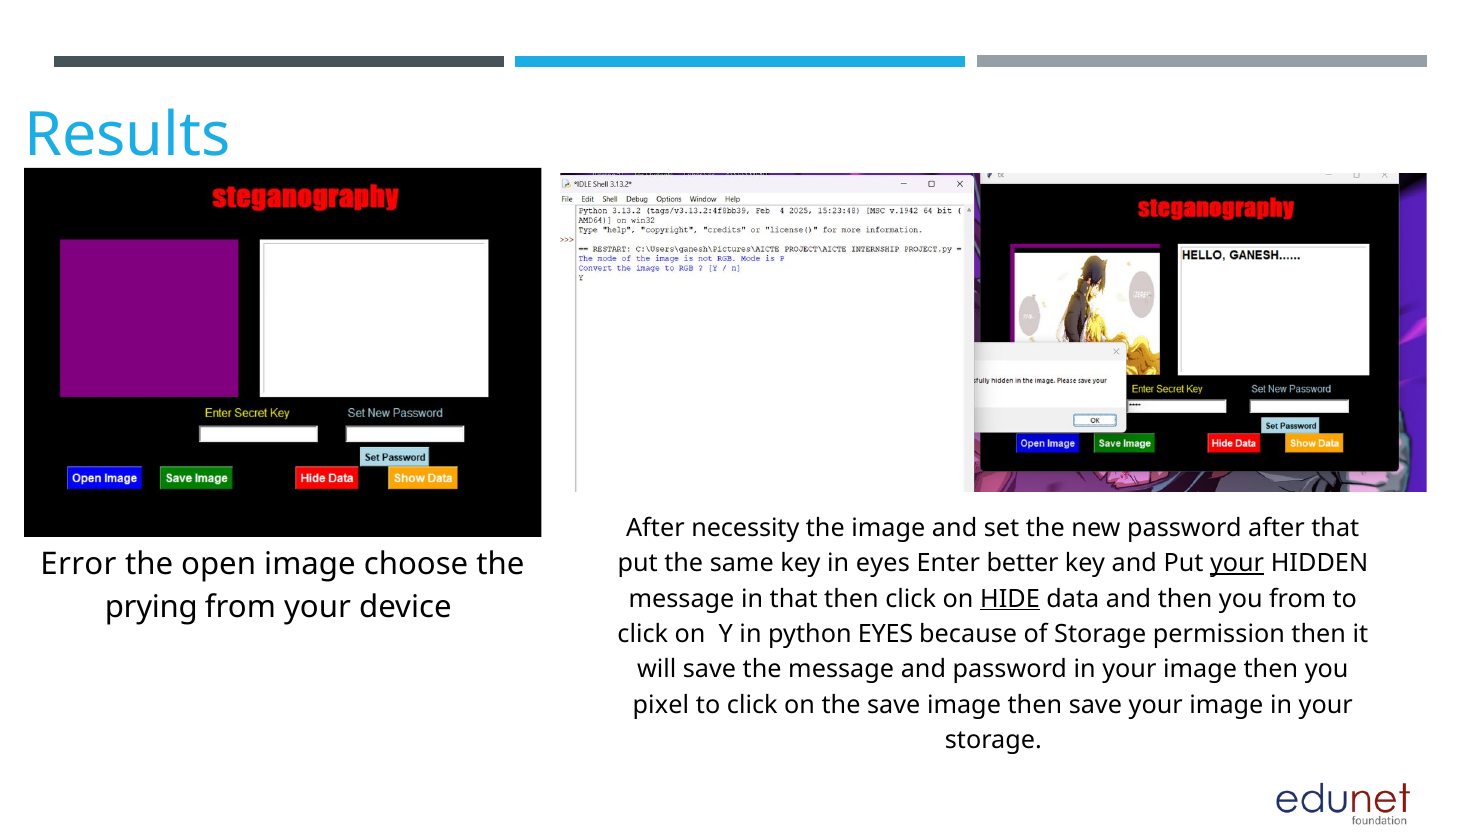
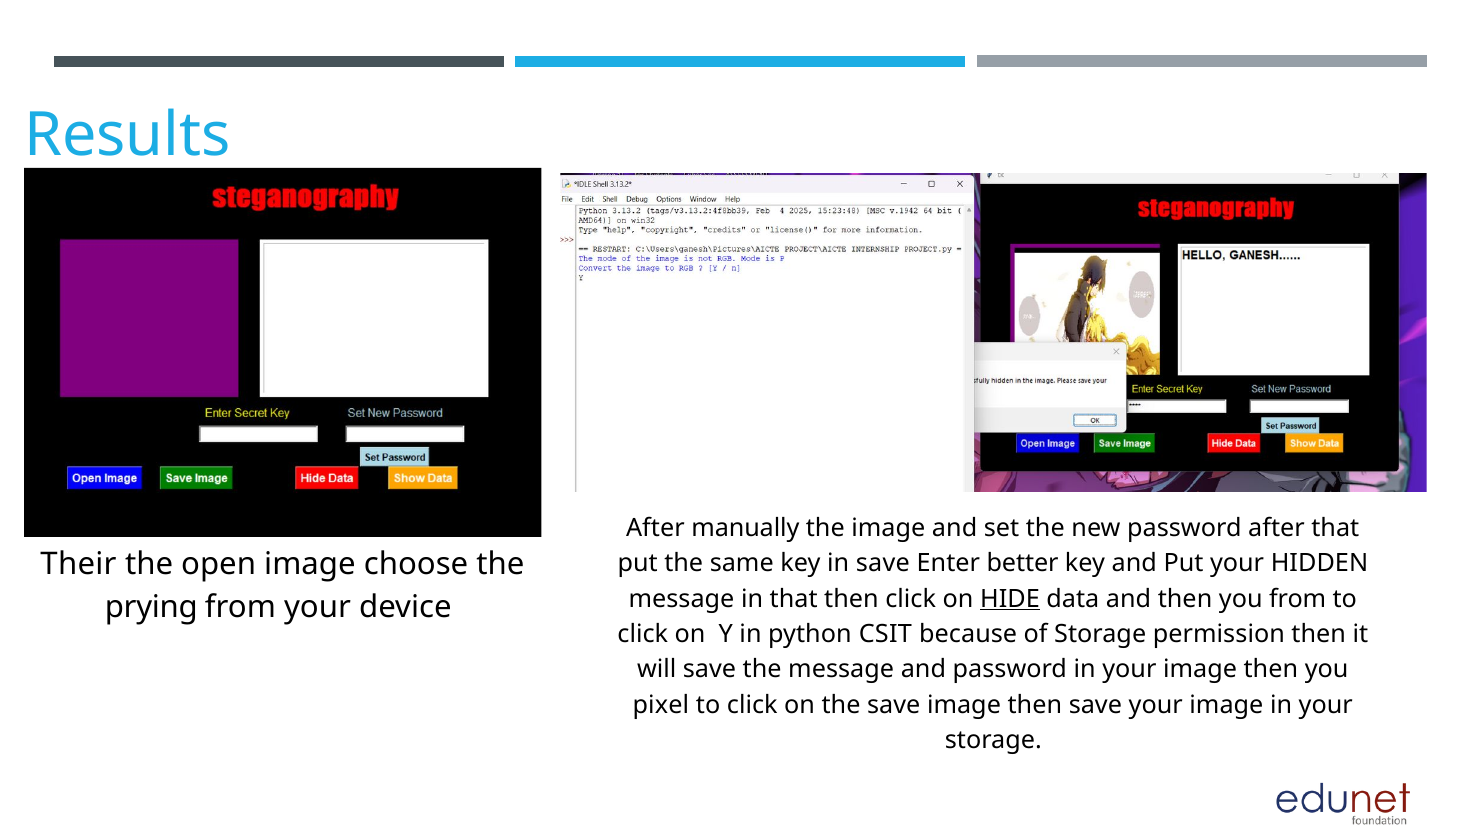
necessity: necessity -> manually (745, 528)
Error: Error -> Their (79, 564)
in eyes: eyes -> save (883, 563)
your underline: present -> none (1237, 563)
python EYES: EYES -> CSIT (885, 634)
